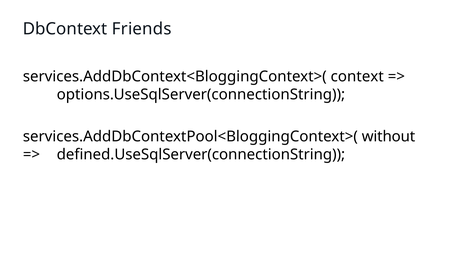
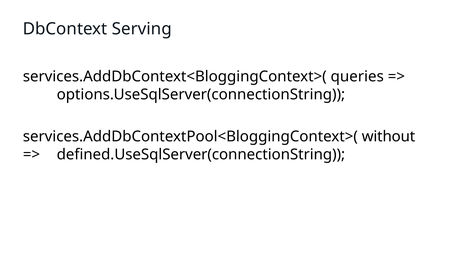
Friends: Friends -> Serving (142, 29)
context: context -> queries (357, 76)
